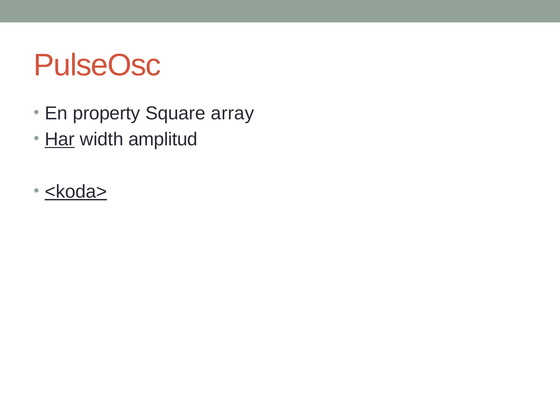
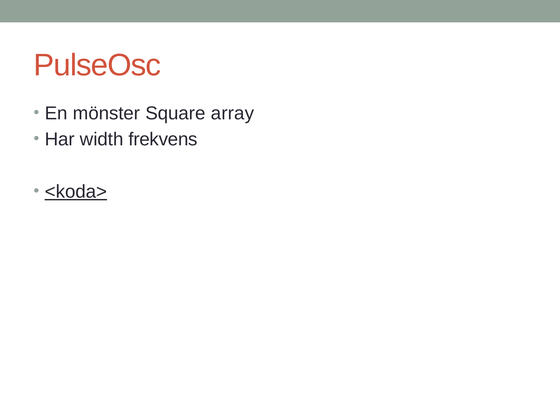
property: property -> mönster (106, 113)
Har underline: present -> none (60, 139)
amplitud: amplitud -> frekvens (163, 139)
